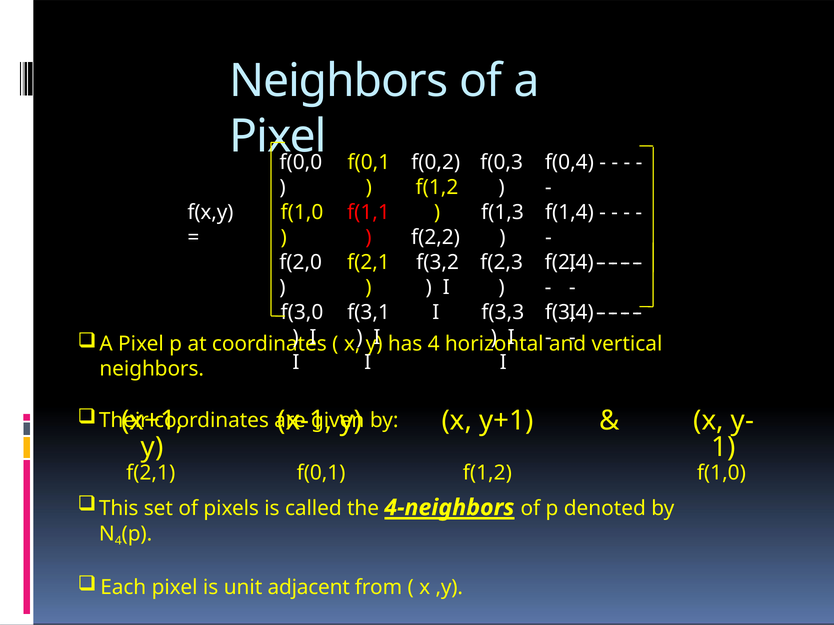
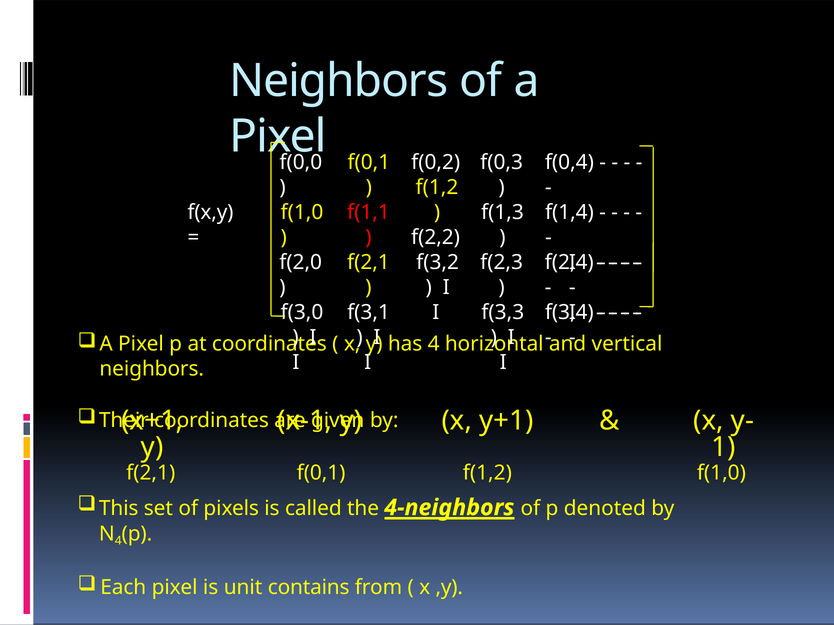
adjacent: adjacent -> contains (309, 588)
